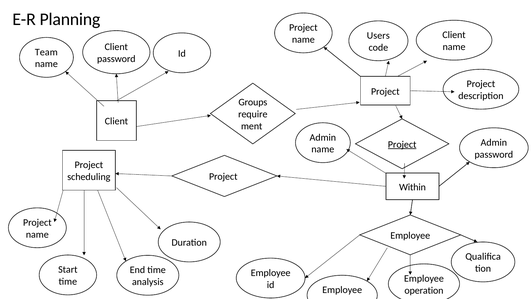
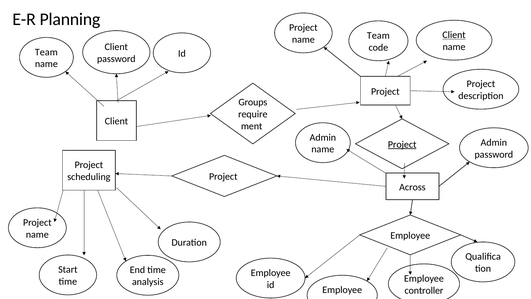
Client underline: none -> present (454, 35)
name Users: Users -> Team (378, 35)
Within: Within -> Across (412, 187)
operation: operation -> controller (424, 290)
